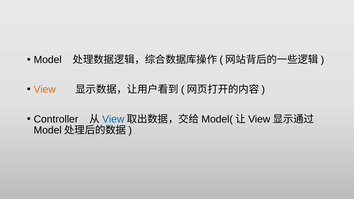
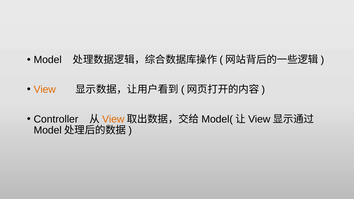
View colour: blue -> orange (113, 119)
